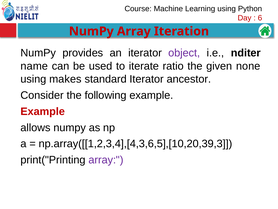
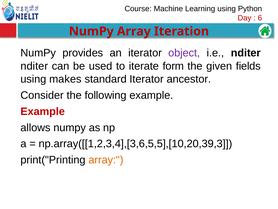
name: name -> nditer (34, 66)
ratio: ratio -> form (173, 66)
none: none -> fields (248, 66)
np.array([[1,2,3,4],[4,3,6,5],[10,20,39,3: np.array([[1,2,3,4],[4,3,6,5],[10,20,39,3 -> np.array([[1,2,3,4],[3,6,5,5],[10,20,39,3 (136, 143)
array colour: purple -> orange (106, 160)
